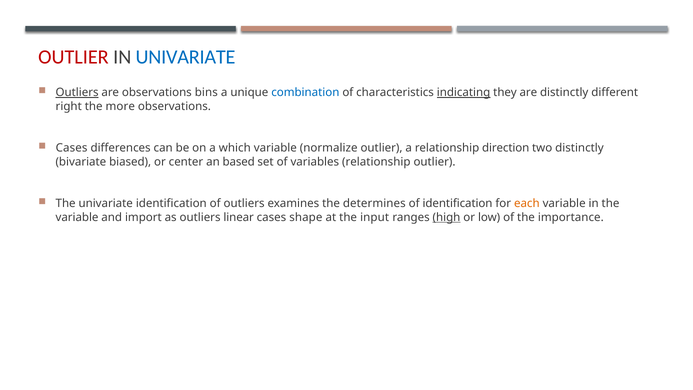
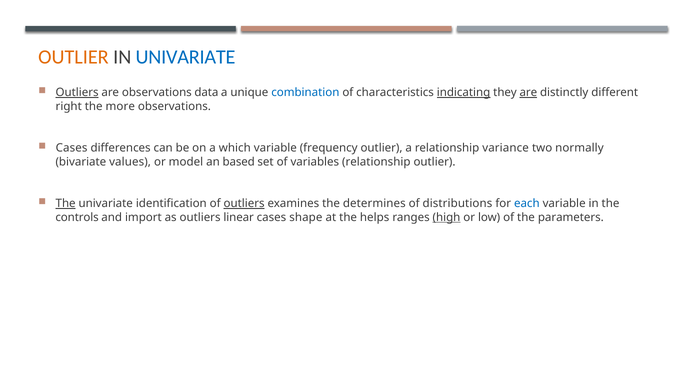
OUTLIER colour: red -> orange (73, 57)
bins: bins -> data (206, 93)
are underline: none -> present (528, 93)
normalize: normalize -> frequency (329, 148)
direction: direction -> variance (506, 148)
two distinctly: distinctly -> normally (579, 148)
biased: biased -> values (130, 162)
center: center -> model (186, 162)
The underline: none -> present (66, 203)
outliers underline: none -> present (244, 203)
of identification: identification -> distributions (457, 203)
each colour: orange -> blue (527, 203)
variable: variable -> controls (77, 217)
input: input -> helps (375, 217)
importance: importance -> parameters (571, 217)
